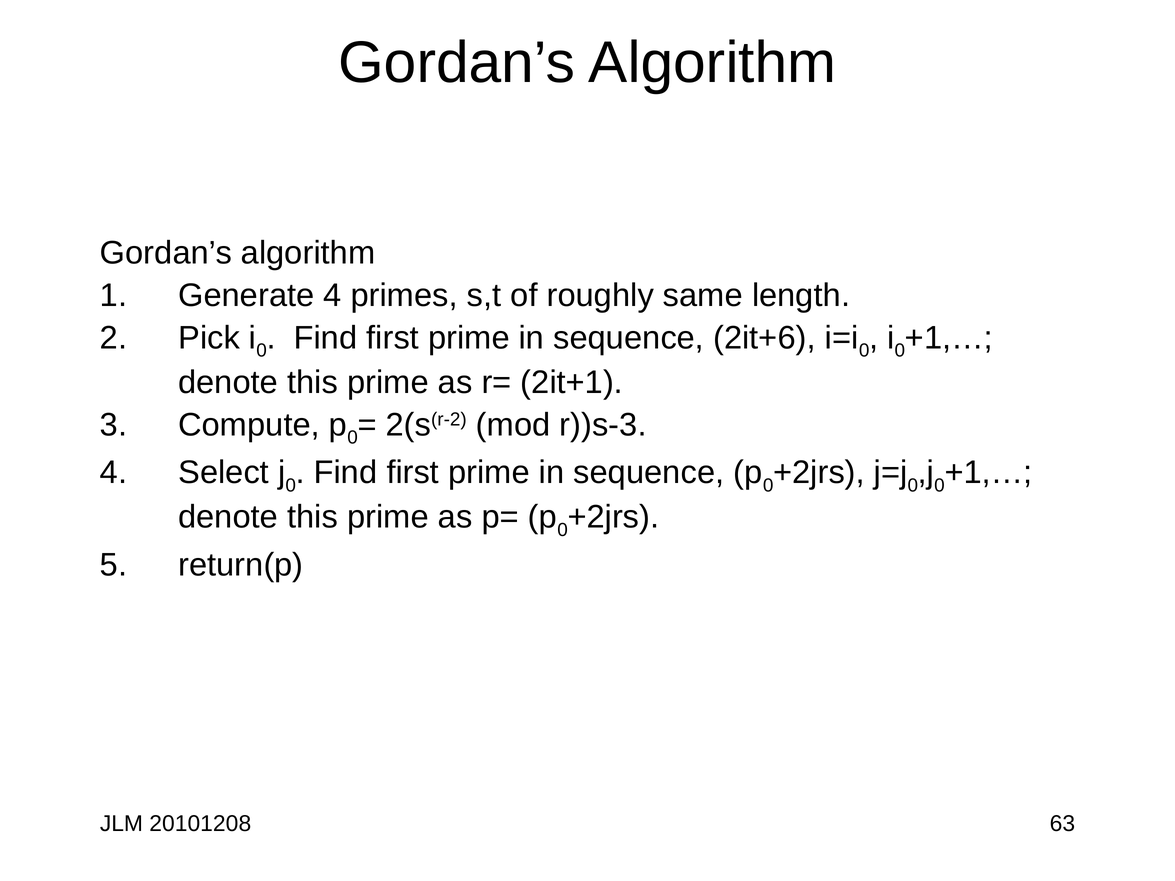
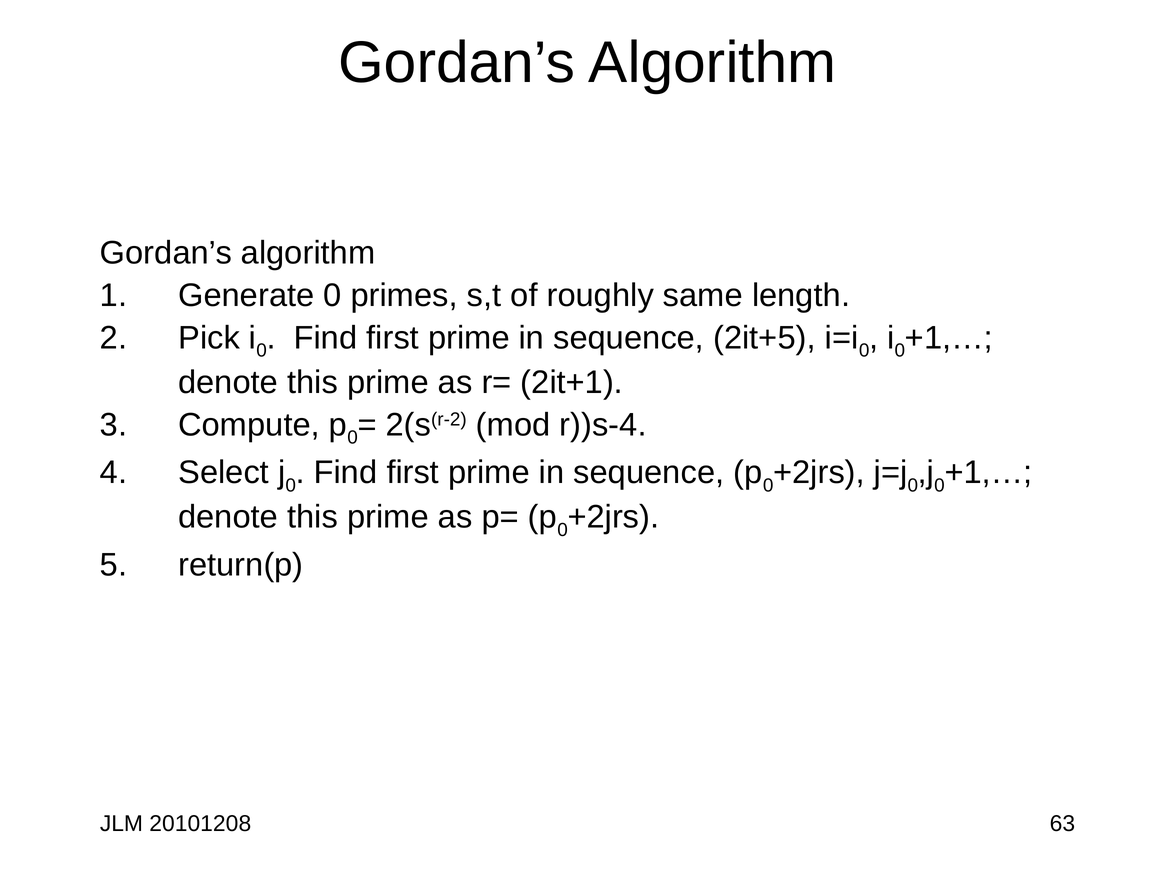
Generate 4: 4 -> 0 (333, 295)
2it+6: 2it+6 -> 2it+5 (764, 338)
r))s-3: r))s-3 -> r))s-4 (603, 425)
